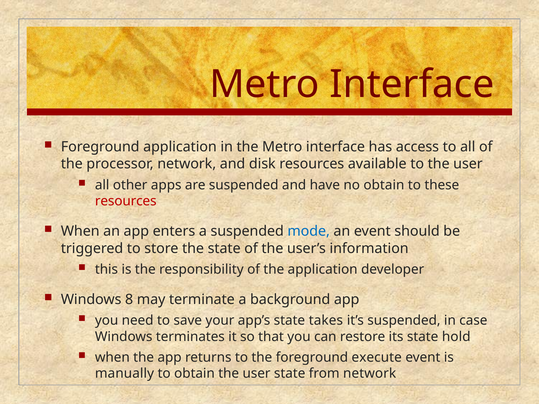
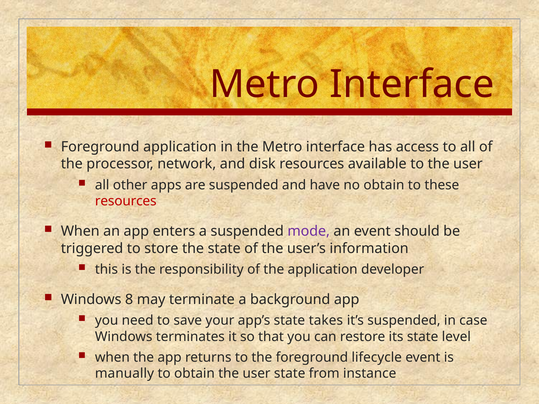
mode colour: blue -> purple (309, 231)
hold: hold -> level (456, 337)
execute: execute -> lifecycle (377, 358)
from network: network -> instance (370, 374)
